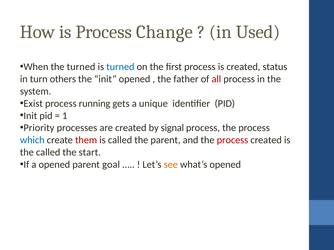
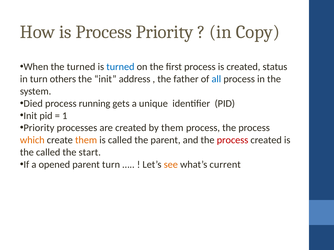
Process Change: Change -> Priority (165, 32)
Used: Used -> Copy (258, 32)
init opened: opened -> address (135, 79)
all colour: red -> blue (216, 79)
Exist: Exist -> Died (33, 104)
by signal: signal -> them (172, 128)
which colour: blue -> orange (32, 140)
them colour: red -> orange (86, 140)
parent goal: goal -> turn (111, 165)
what’s opened: opened -> current (225, 165)
